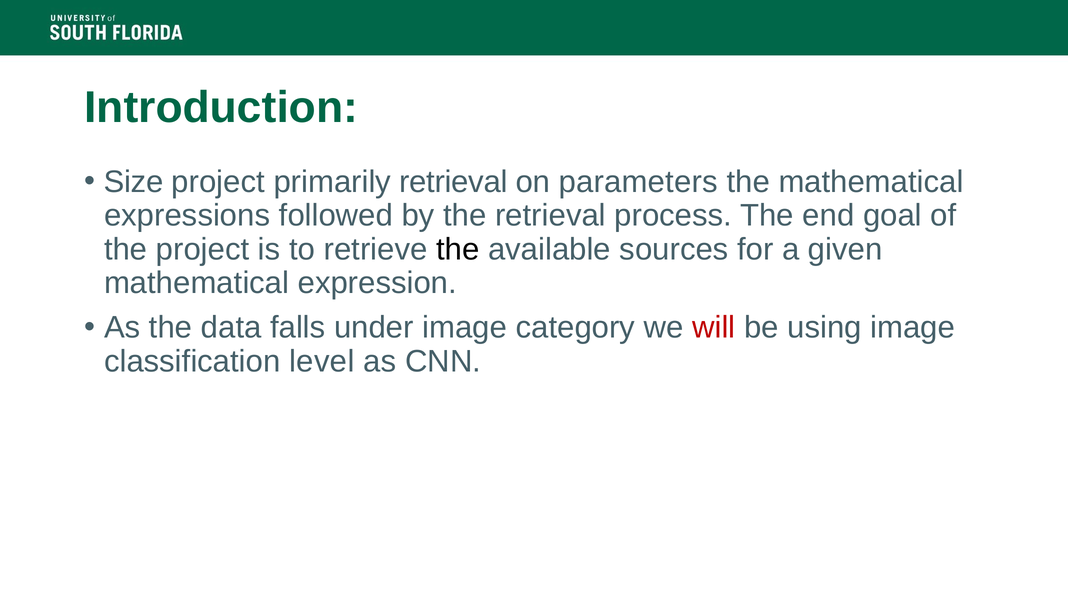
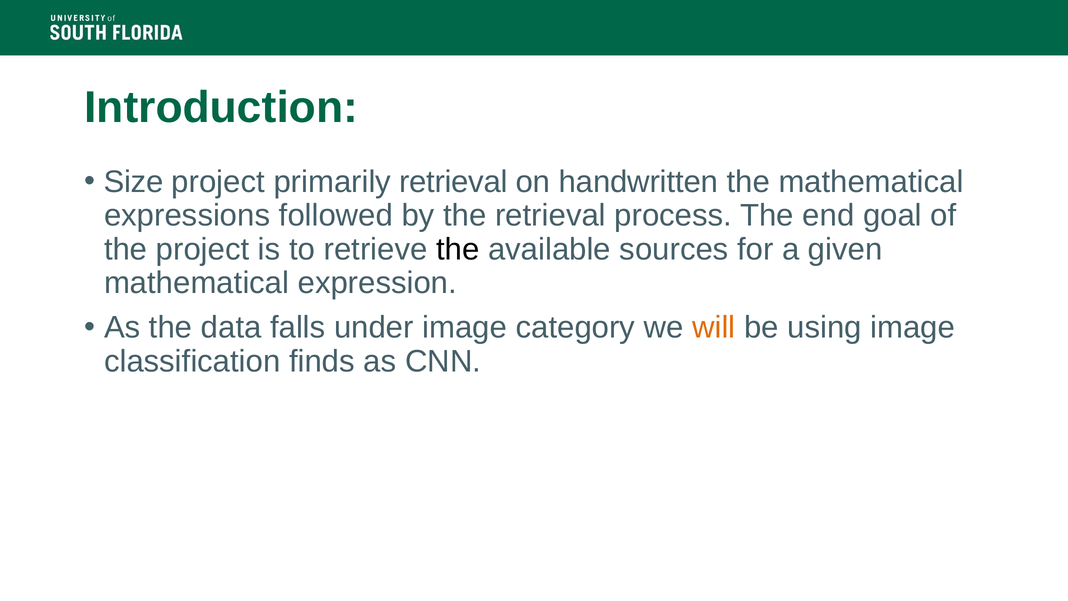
parameters: parameters -> handwritten (638, 182)
will colour: red -> orange (714, 328)
level: level -> finds (322, 361)
